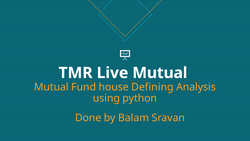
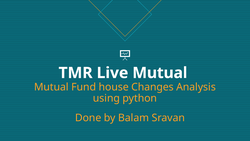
Defining: Defining -> Changes (153, 87)
